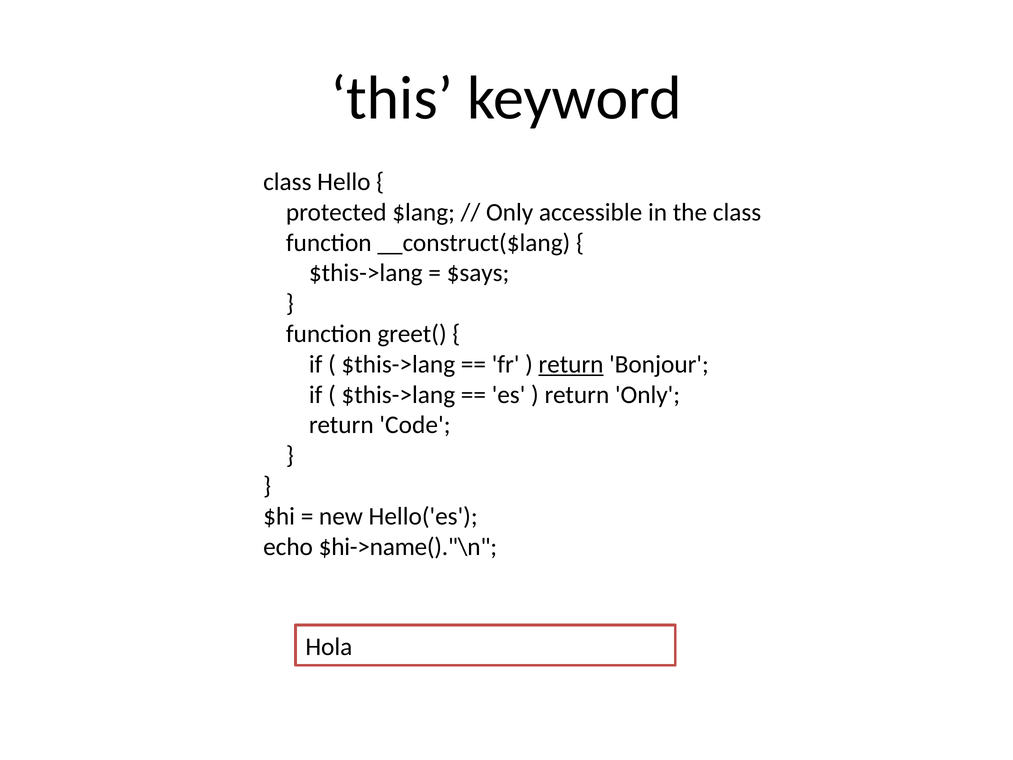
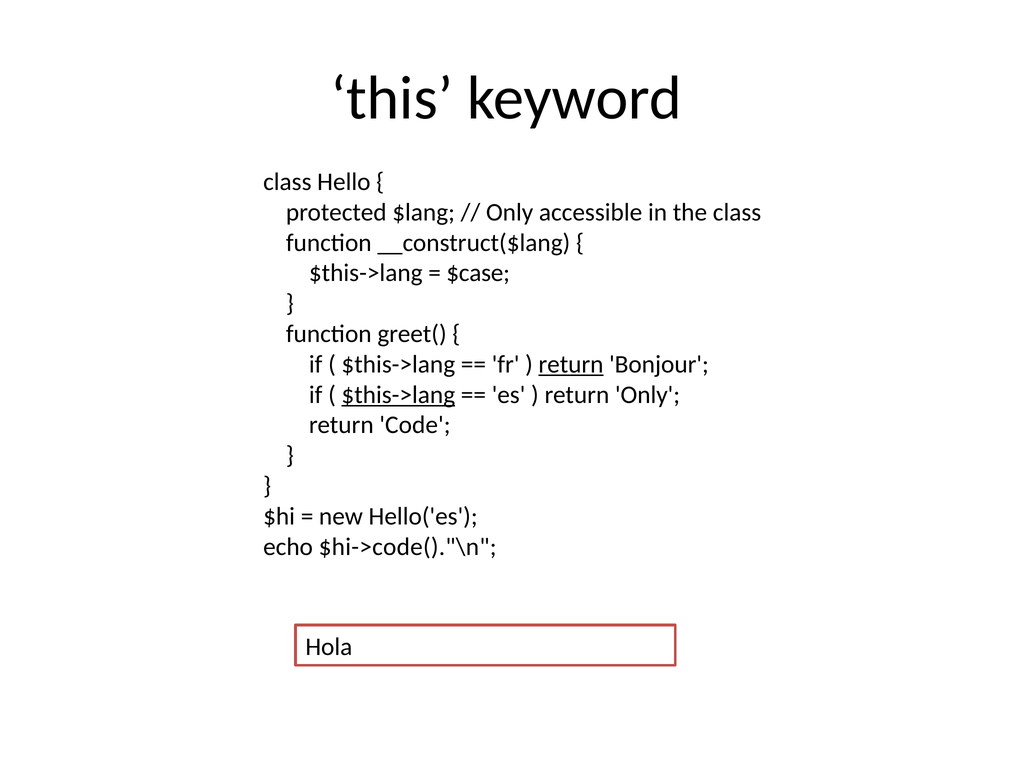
$says: $says -> $case (478, 273)
$this->lang underline: none -> present (398, 395)
$hi->name()."\n: $hi->name()."\n -> $hi->code()."\n (408, 547)
